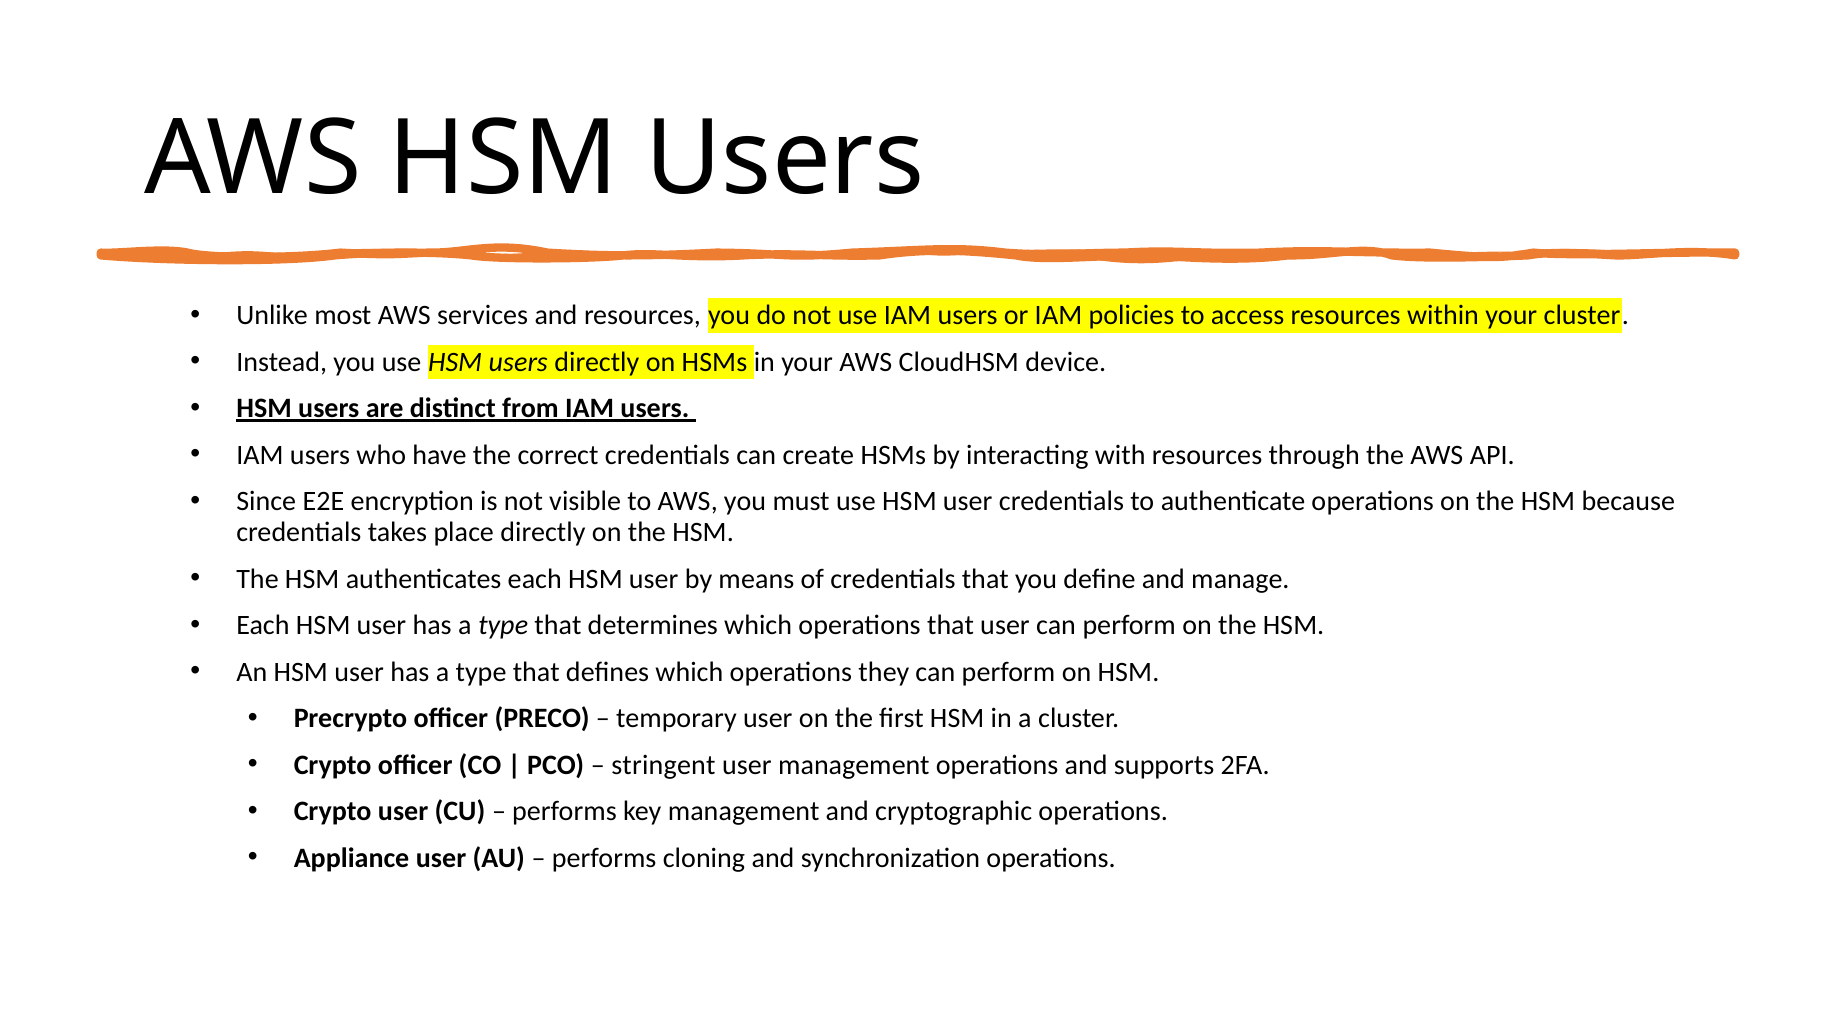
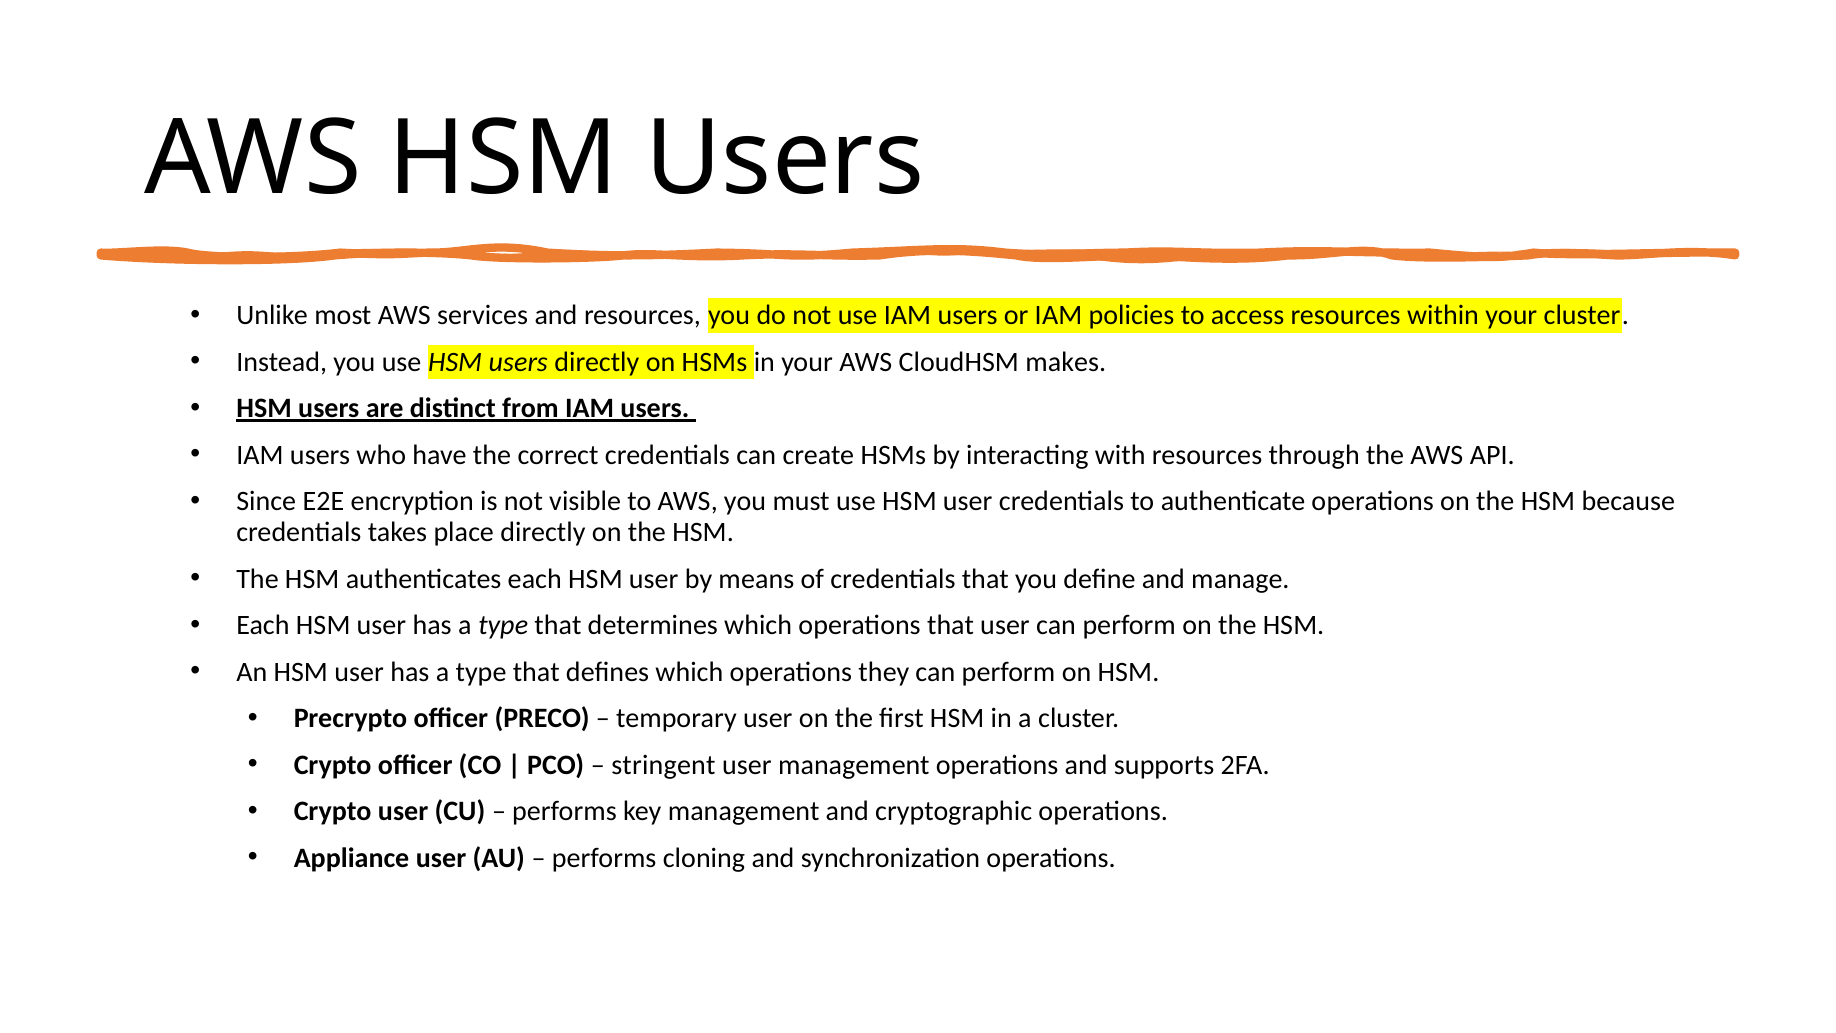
device: device -> makes (1066, 362)
